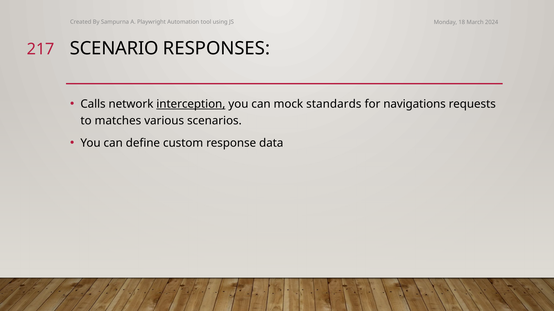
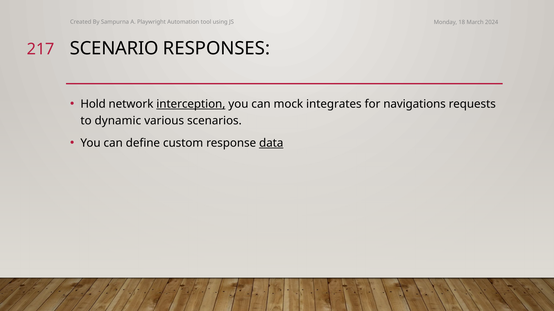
Calls: Calls -> Hold (93, 104)
standards: standards -> integrates (334, 104)
matches: matches -> dynamic (118, 121)
data underline: none -> present (271, 143)
